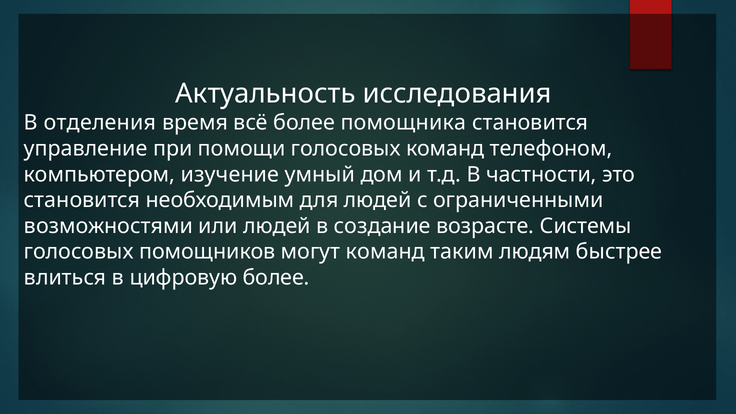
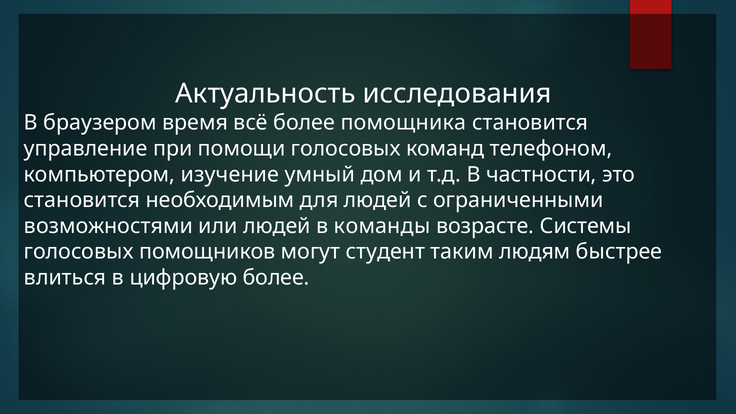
отделения: отделения -> браузером (100, 123)
создание: создание -> команды (382, 226)
могут команд: команд -> студент (385, 252)
